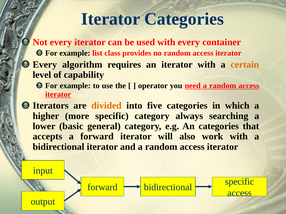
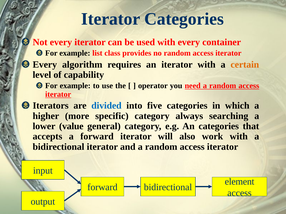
divided colour: orange -> blue (106, 106)
basic: basic -> value (71, 126)
specific: specific -> element (240, 182)
